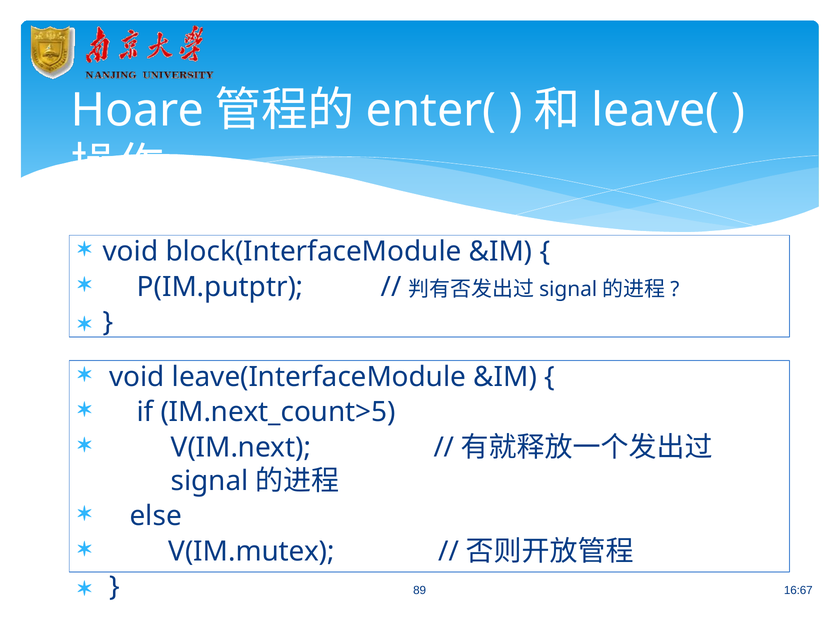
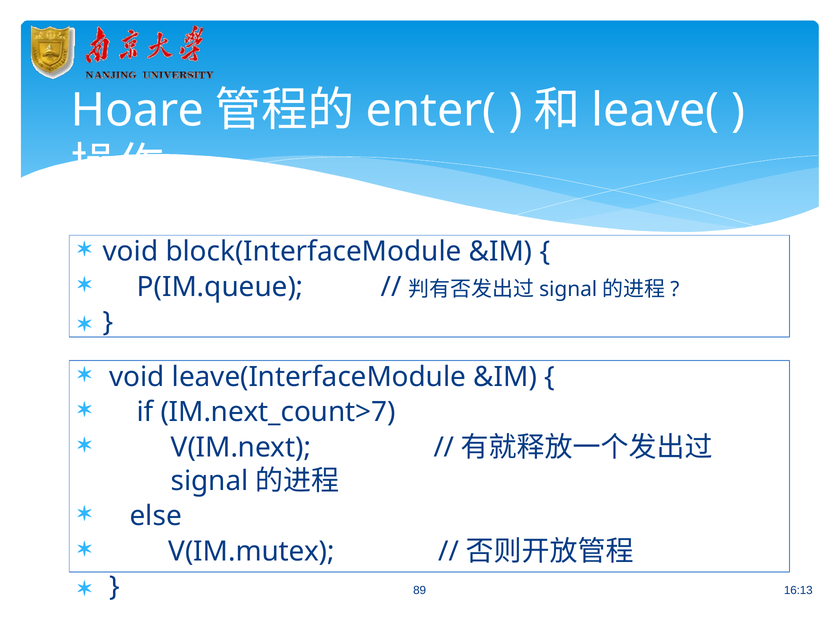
P(IM.putptr: P(IM.putptr -> P(IM.queue (220, 287)
IM.next_count>5: IM.next_count>5 -> IM.next_count>7 (278, 412)
16:67: 16:67 -> 16:13 (798, 591)
